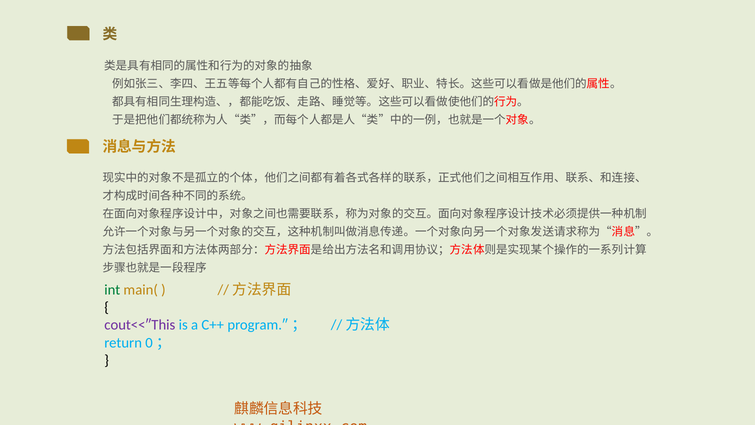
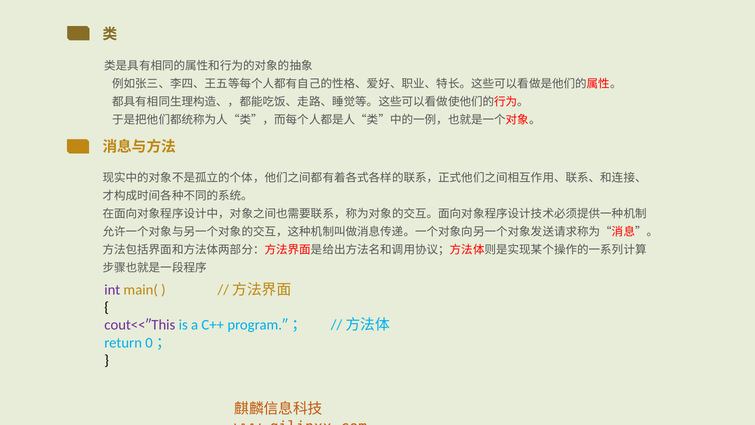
int colour: green -> purple (112, 290)
